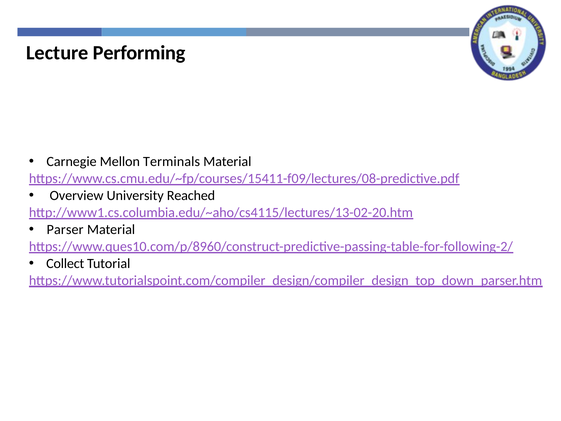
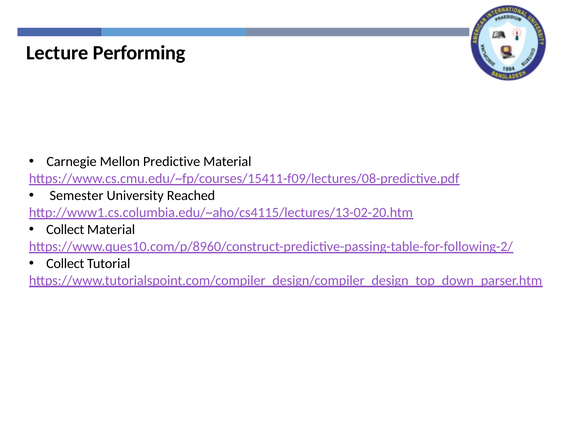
Terminals: Terminals -> Predictive (172, 162)
Overview: Overview -> Semester (77, 196)
Parser: Parser -> Collect (65, 229)
